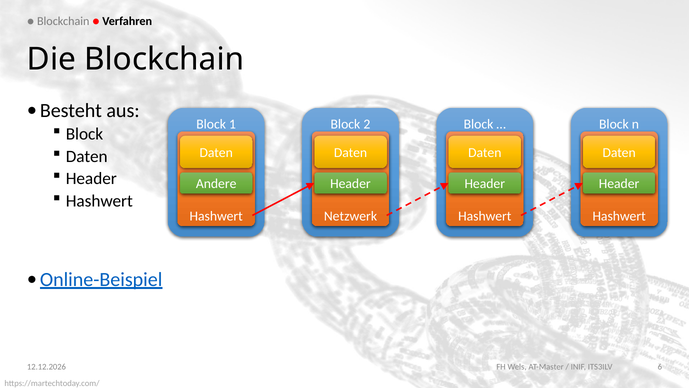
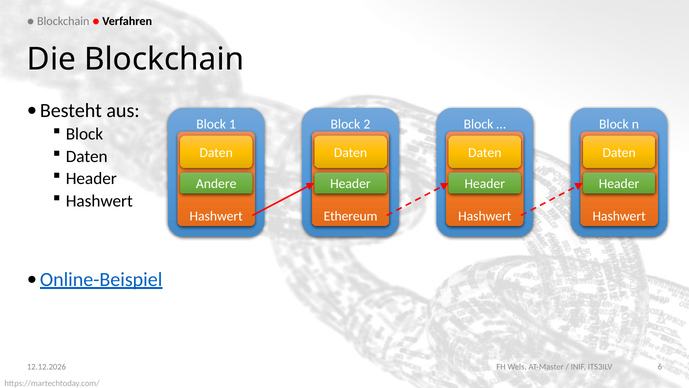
Netzwerk: Netzwerk -> Ethereum (351, 216)
